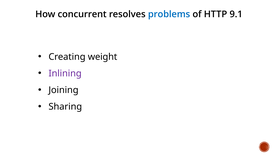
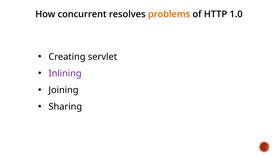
problems colour: blue -> orange (169, 14)
9.1: 9.1 -> 1.0 (236, 14)
weight: weight -> servlet (103, 57)
